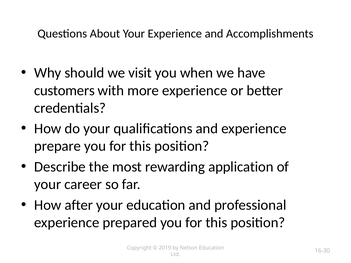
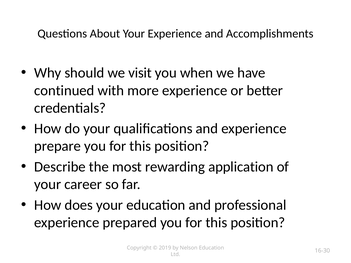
customers: customers -> continued (64, 91)
after: after -> does (79, 205)
